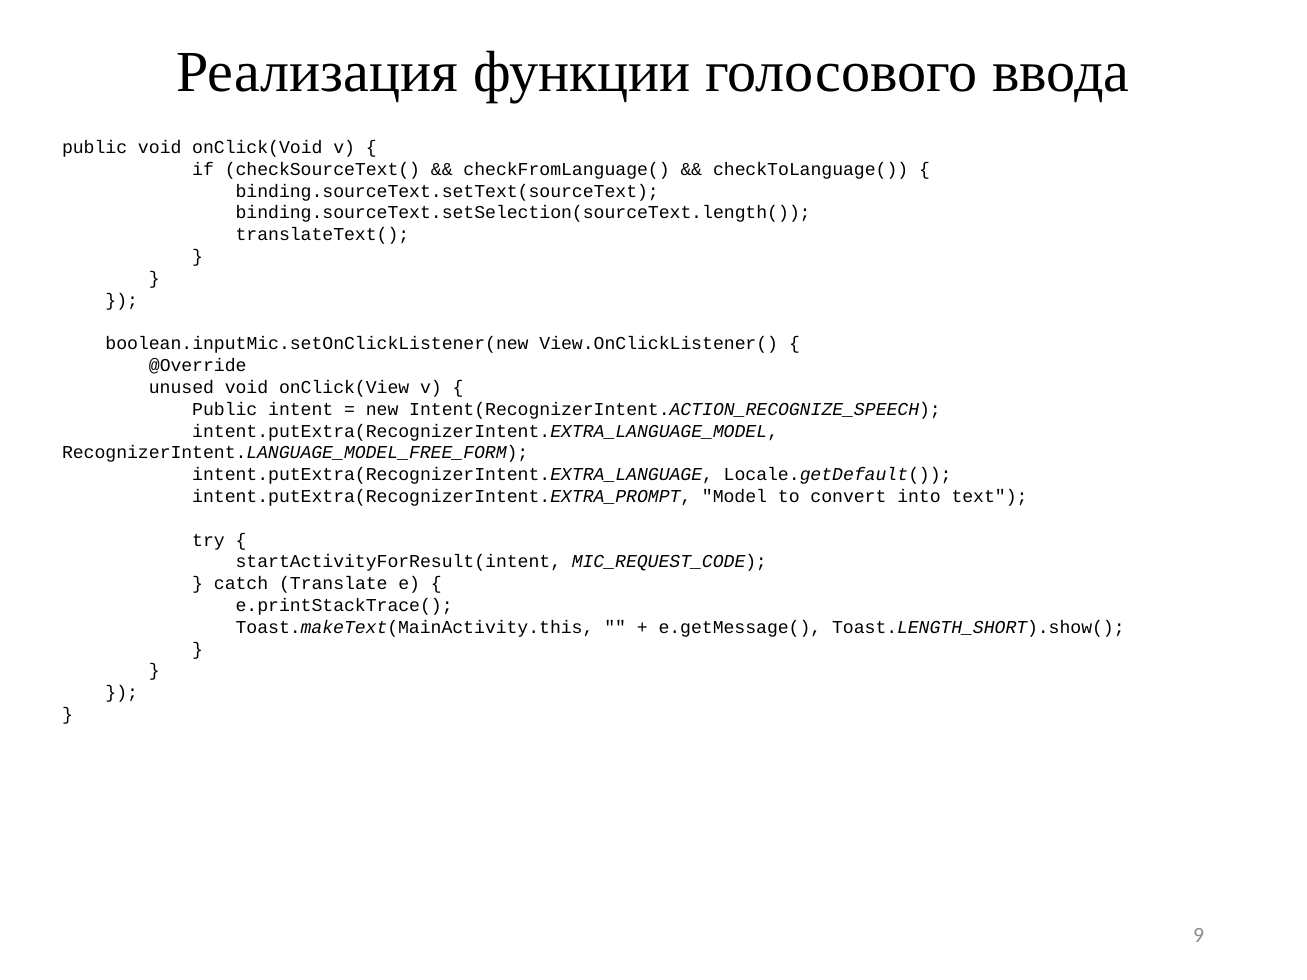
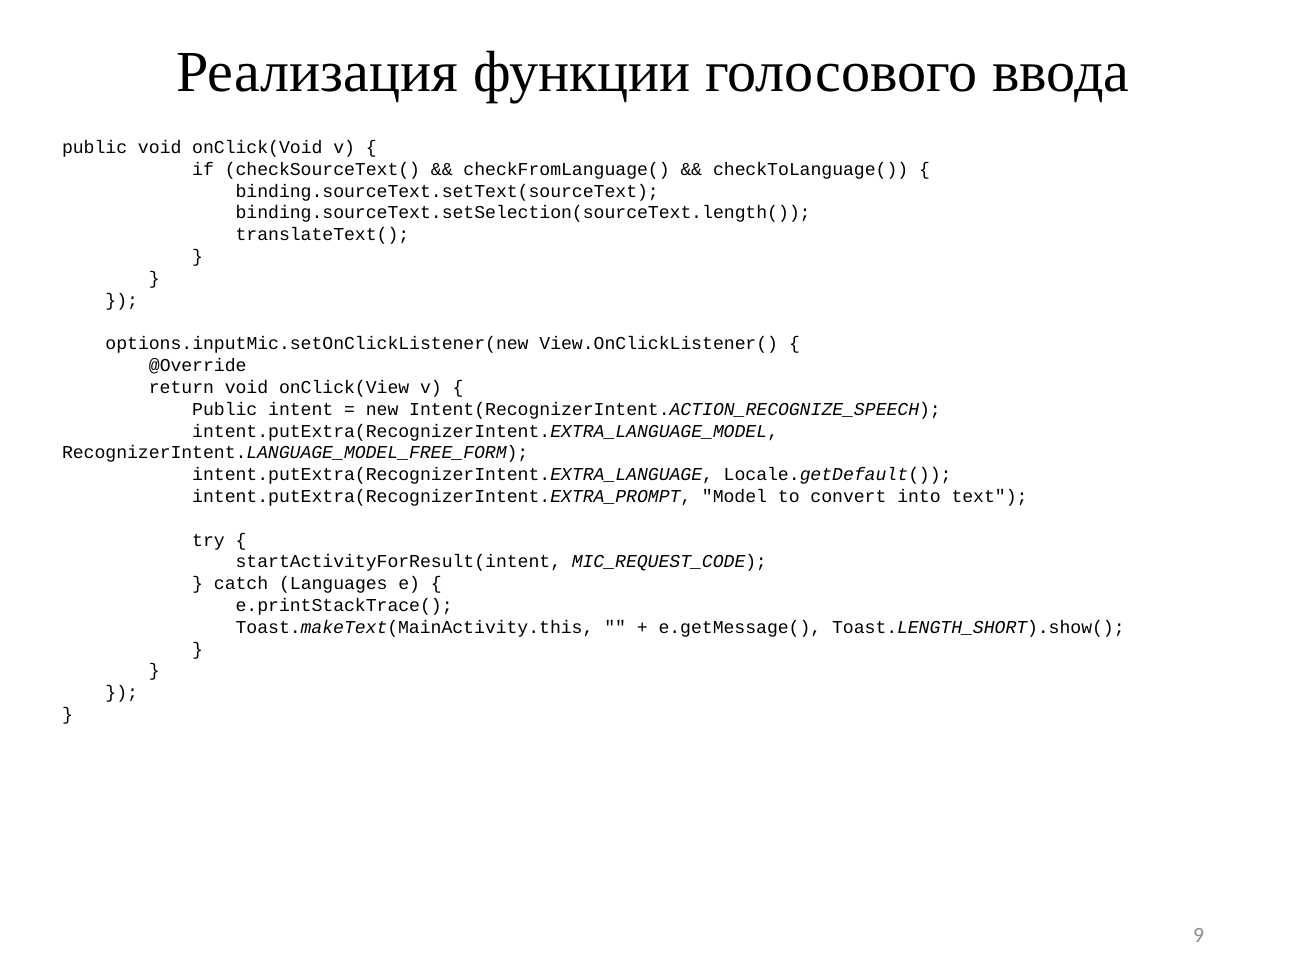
boolean.inputMic.setOnClickListener(new: boolean.inputMic.setOnClickListener(new -> options.inputMic.setOnClickListener(new (317, 344)
unused: unused -> return (181, 388)
Translate: Translate -> Languages (333, 584)
